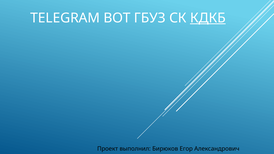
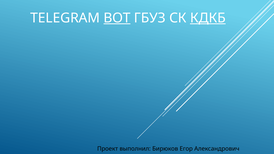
BOT underline: none -> present (117, 18)
